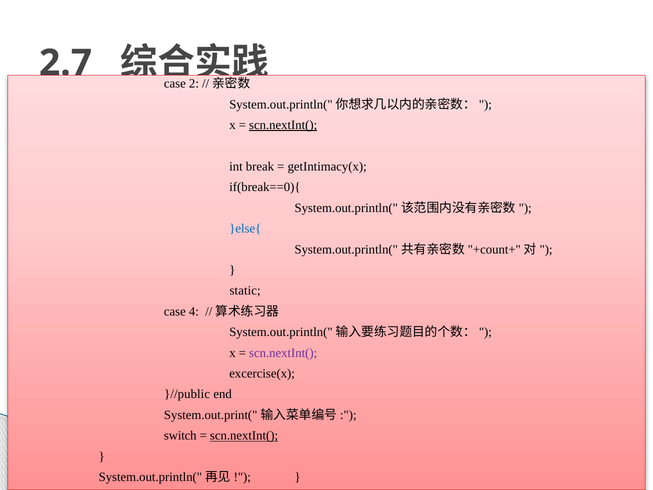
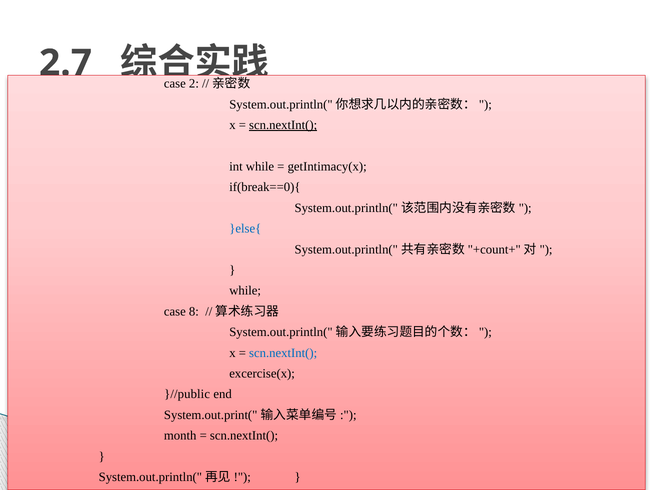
int break: break -> while (260, 166)
static: static -> while (245, 291)
4: 4 -> 8 (194, 311)
scn.nextInt( colour: purple -> blue (283, 353)
switch: switch -> month (180, 435)
scn.nextInt( underline: present -> none (244, 435)
